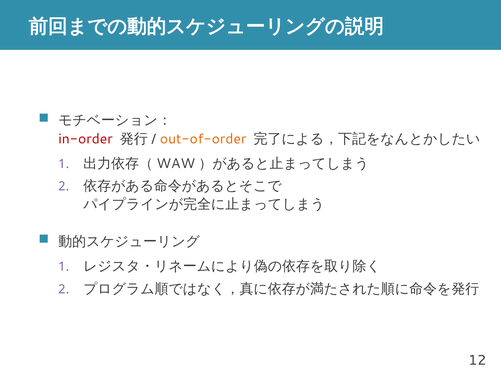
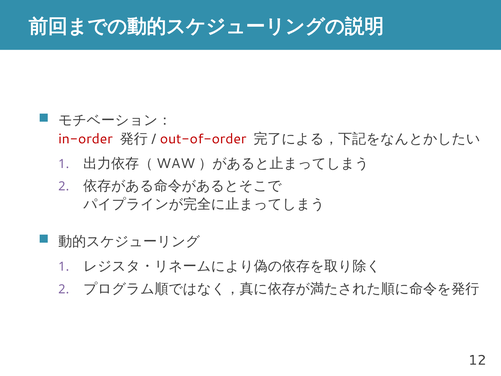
out-of-order colour: orange -> red (203, 139)
